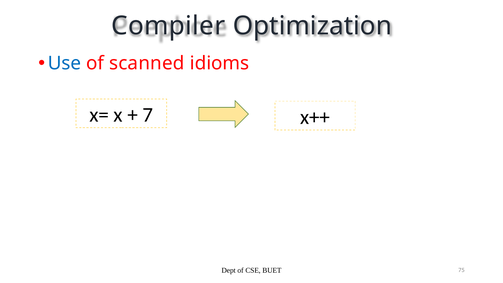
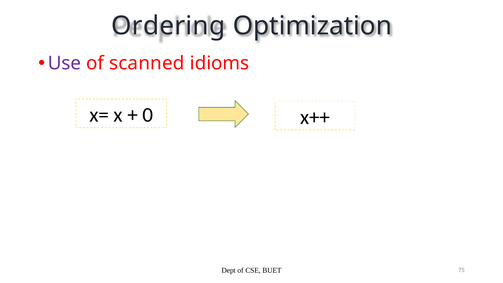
Compiler: Compiler -> Ordering (168, 26)
Use colour: blue -> purple (65, 63)
7: 7 -> 0 (148, 115)
